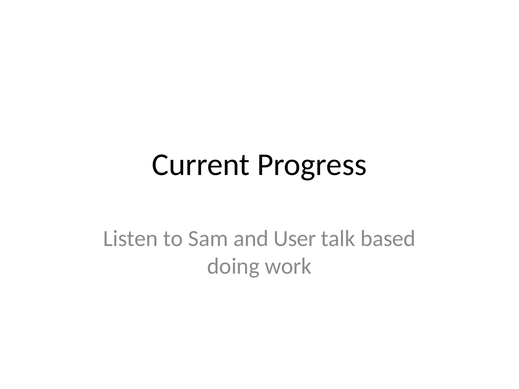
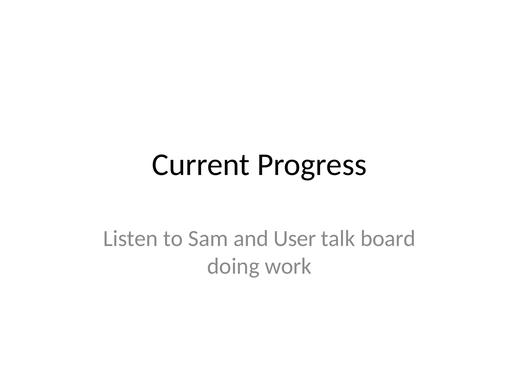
based: based -> board (388, 239)
